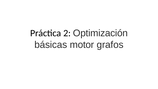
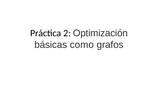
motor: motor -> como (82, 45)
